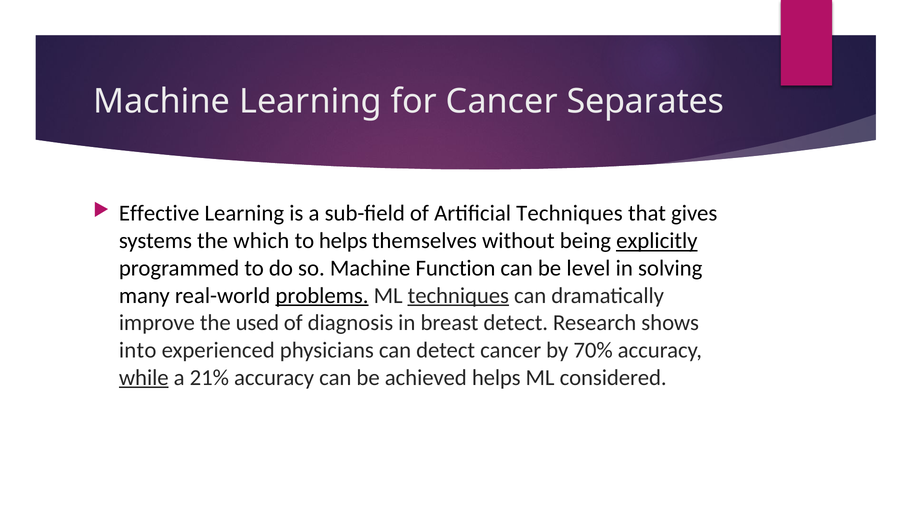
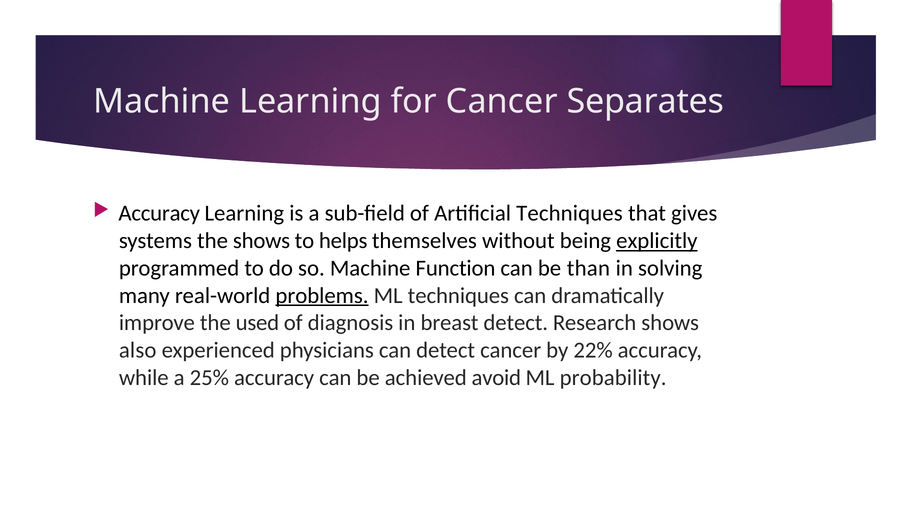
Effective: Effective -> Accuracy (159, 213)
the which: which -> shows (262, 241)
level: level -> than (588, 268)
techniques underline: present -> none (458, 296)
into: into -> also (138, 350)
70%: 70% -> 22% (593, 350)
while underline: present -> none (144, 378)
21%: 21% -> 25% (209, 378)
achieved helps: helps -> avoid (496, 378)
considered: considered -> probability (613, 378)
